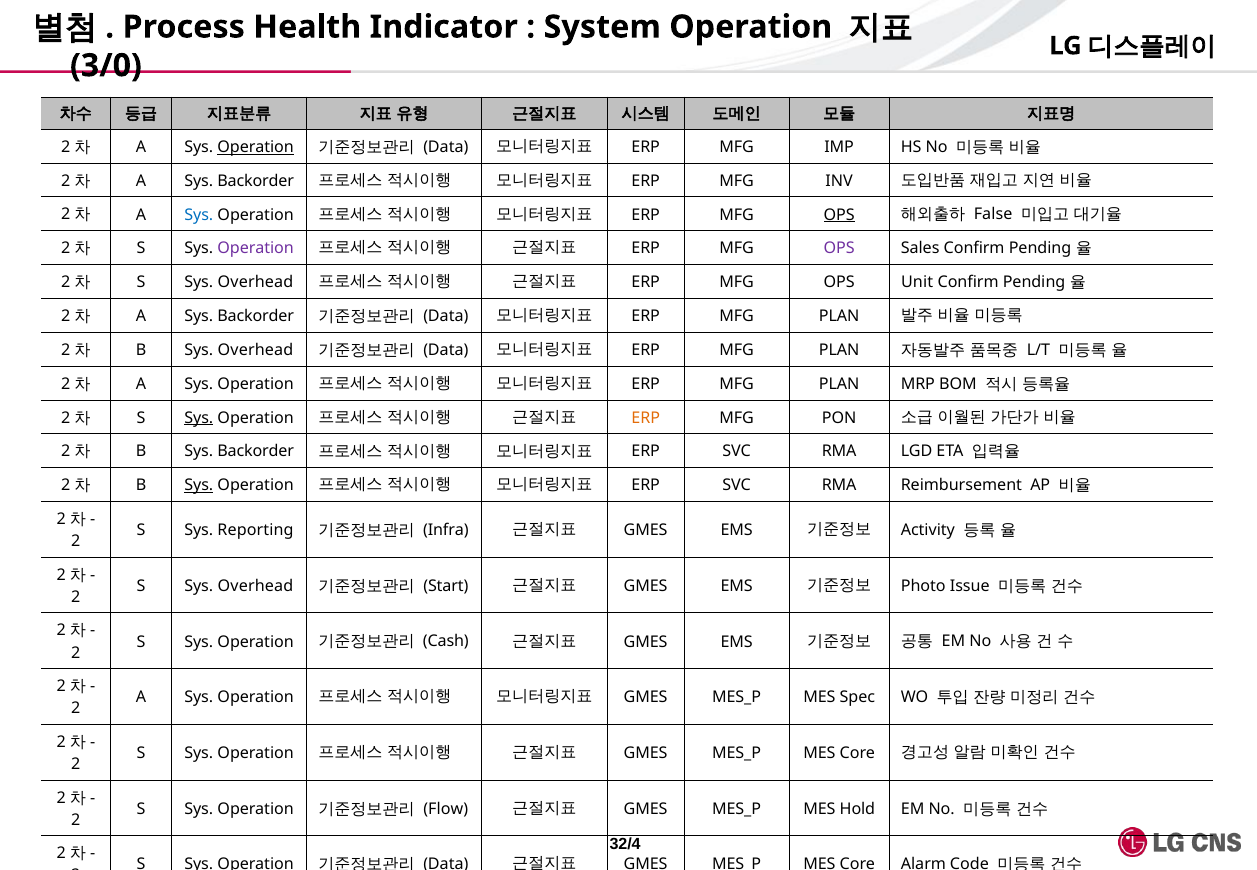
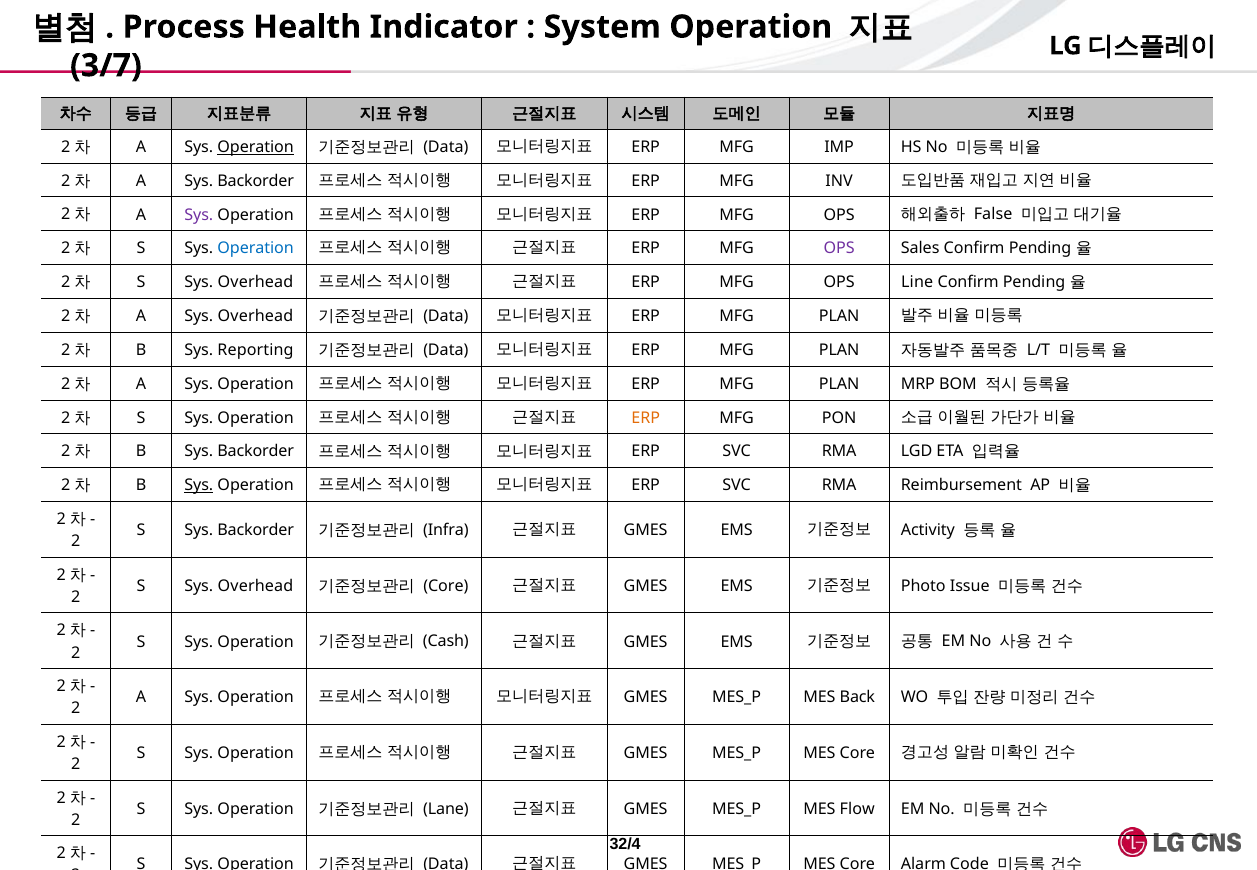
3/0: 3/0 -> 3/7 (106, 66)
Sys colour: blue -> purple (199, 215)
OPS underline: present -> none (839, 215)
Operation colour: purple -> blue (256, 249)
Unit: Unit -> Line (917, 282)
Backorder: Backorder -> Overhead (256, 316)
B Sys Overhead: Overhead -> Reporting (256, 350)
Sys underline: present -> none (199, 418)
S Sys Reporting: Reporting -> Backorder (256, 530)
Start: Start -> Core (446, 586)
MES Spec: Spec -> Back (857, 698)
Flow: Flow -> Lane (446, 809)
Hold: Hold -> Flow (857, 809)
